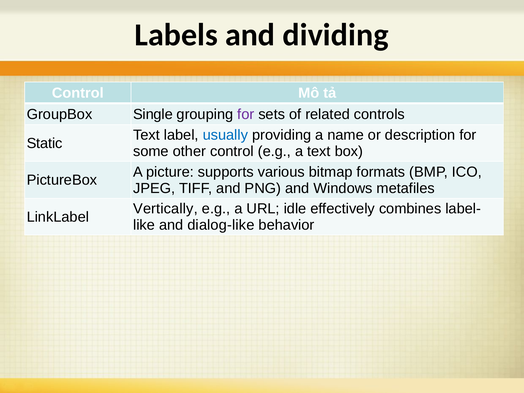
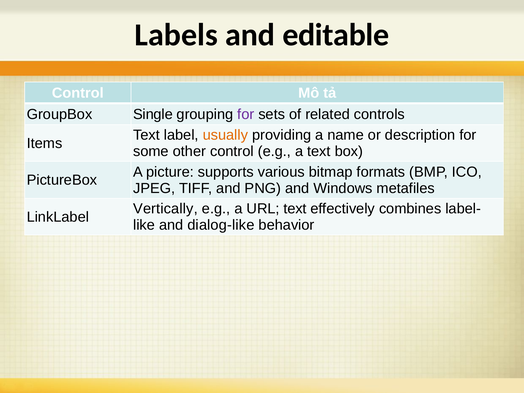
dividing: dividing -> editable (336, 35)
usually colour: blue -> orange (225, 135)
Static: Static -> Items (45, 143)
URL idle: idle -> text (295, 209)
